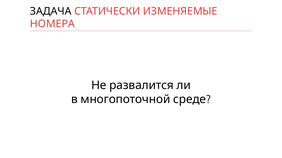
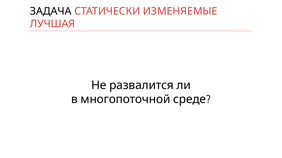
НОМЕРА: НОМЕРА -> ЛУЧШАЯ (53, 24)
